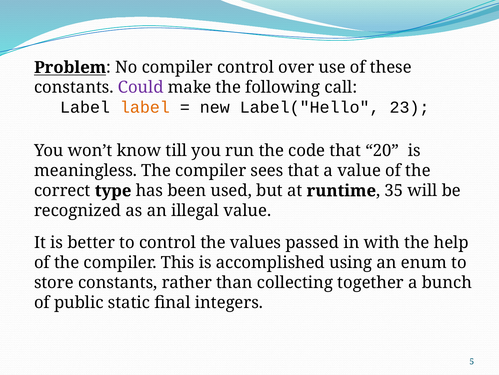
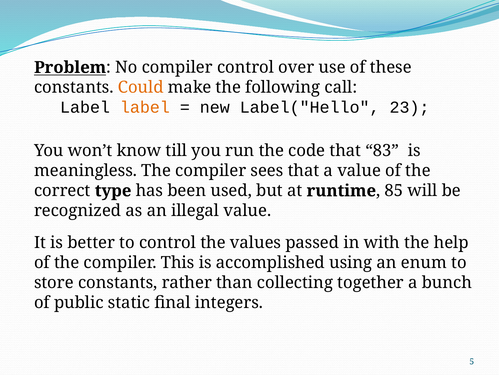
Could colour: purple -> orange (141, 87)
20: 20 -> 83 (382, 151)
35: 35 -> 85 (394, 190)
